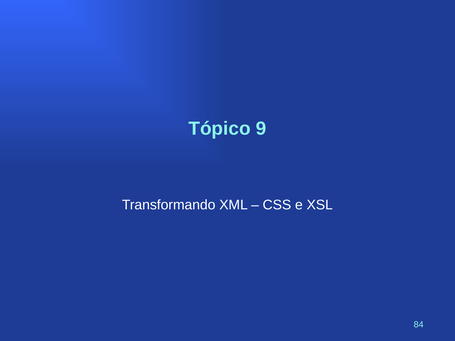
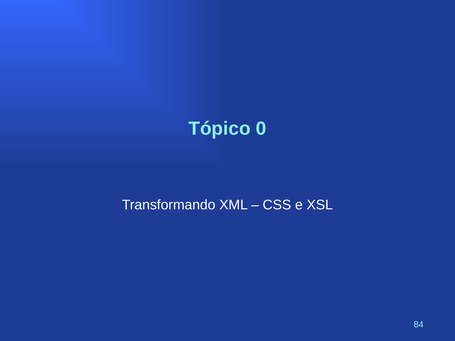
9: 9 -> 0 (261, 129)
